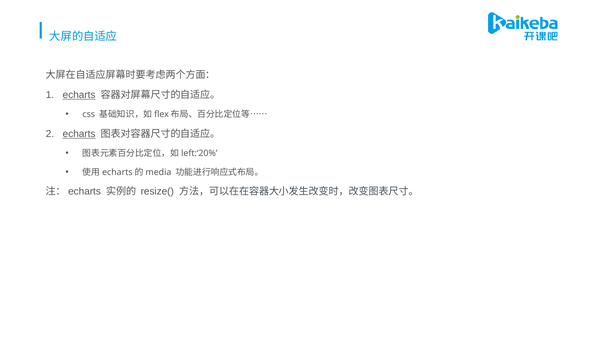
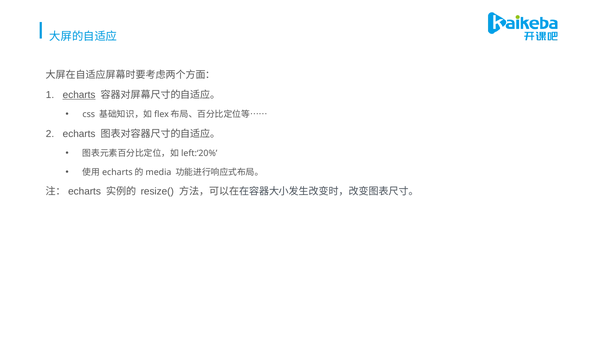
echarts underline: present -> none (79, 134)
